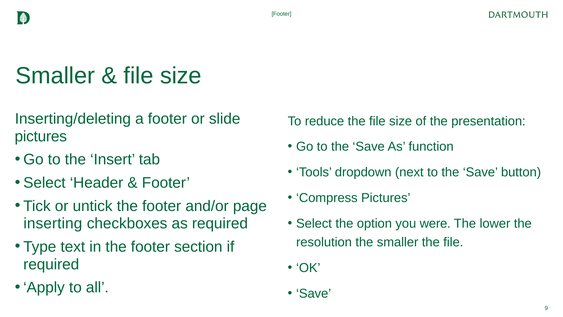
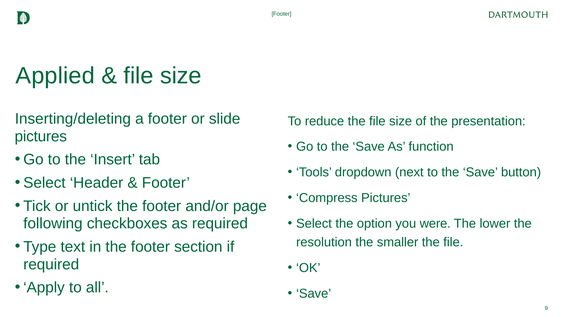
Smaller: Smaller -> Applied (55, 76)
inserting: inserting -> following (53, 223)
